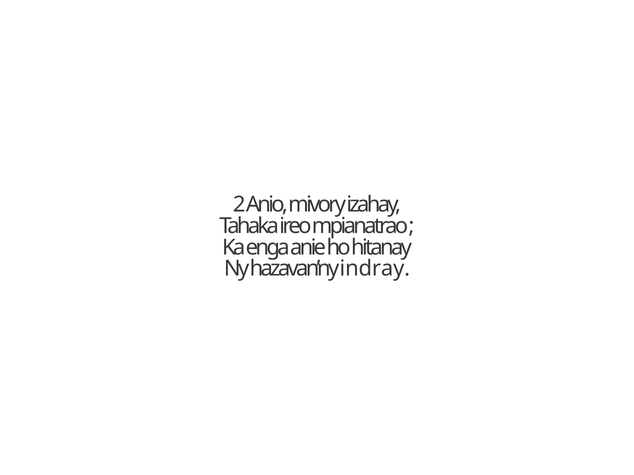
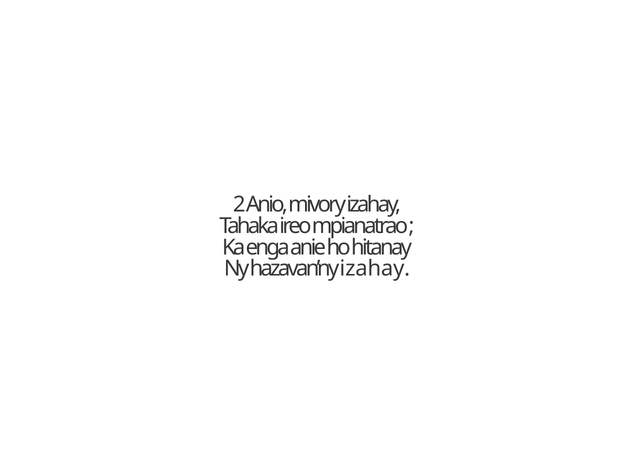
hazavan’ny indray: indray -> izahay (375, 269)
